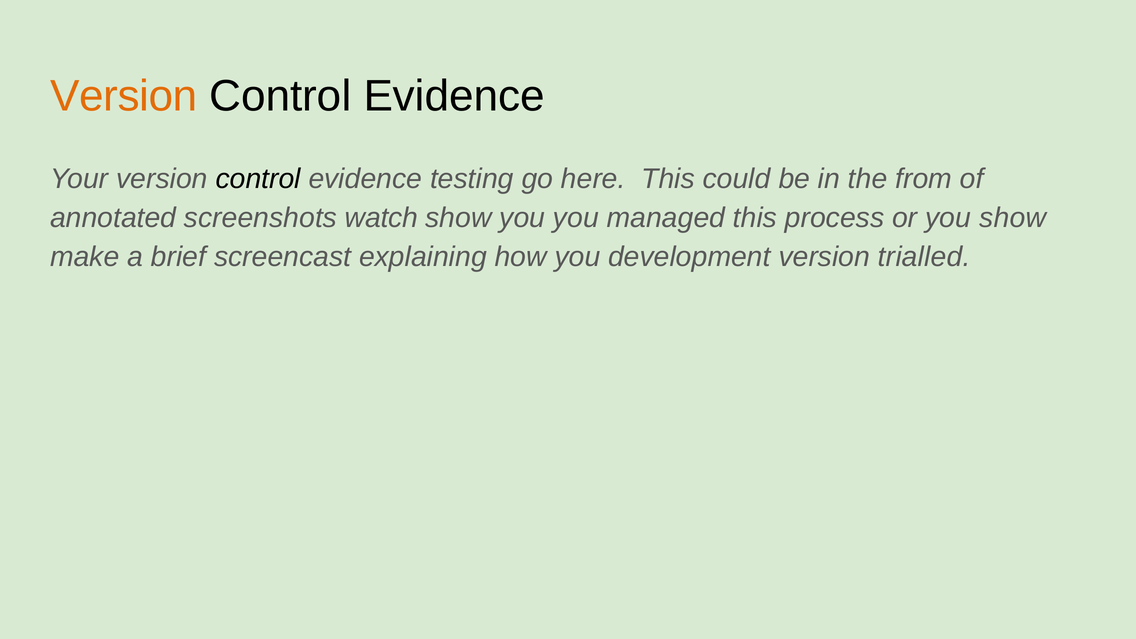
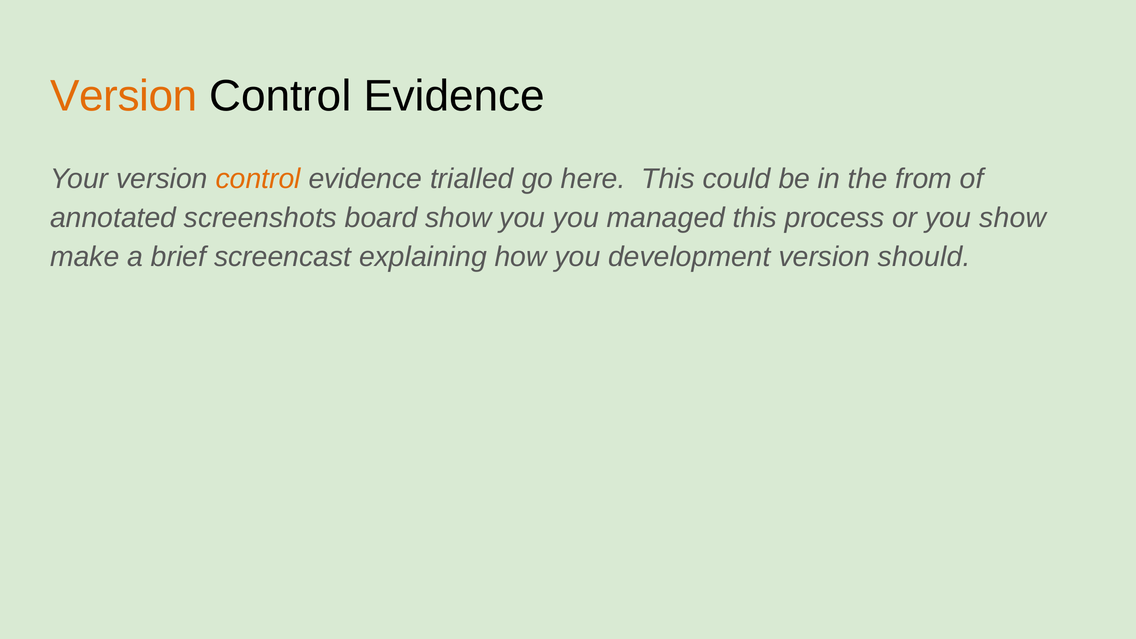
control colour: black -> orange (258, 179)
testing: testing -> trialled (472, 179)
watch: watch -> board (381, 218)
trialled: trialled -> should (924, 257)
